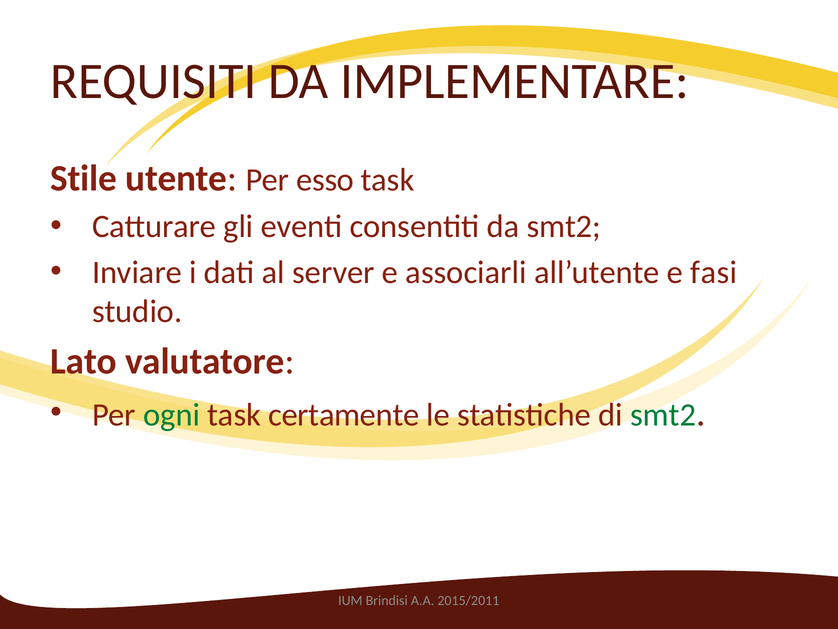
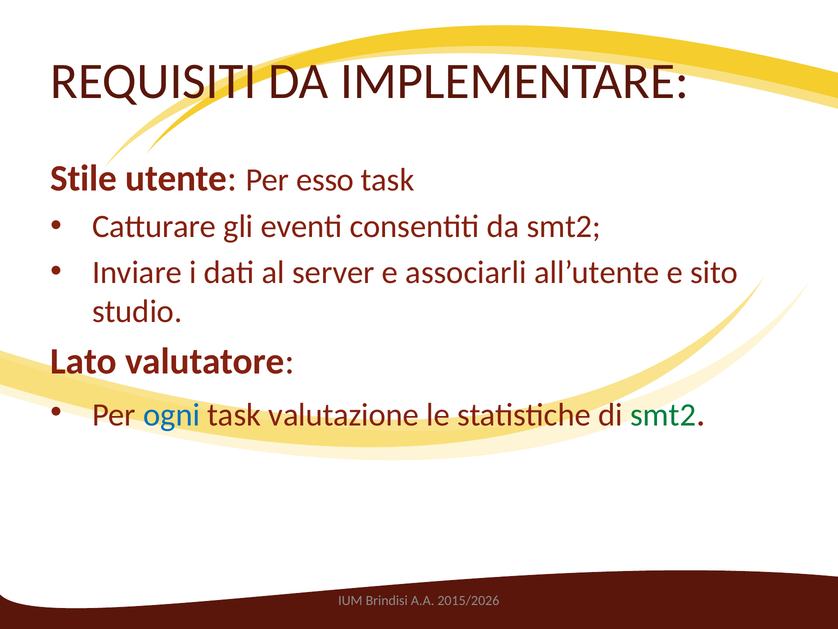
fasi: fasi -> sito (714, 272)
ogni colour: green -> blue (172, 415)
certamente: certamente -> valutazione (344, 415)
2015/2011: 2015/2011 -> 2015/2026 (468, 600)
